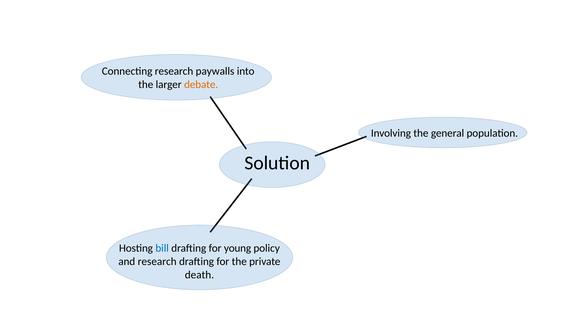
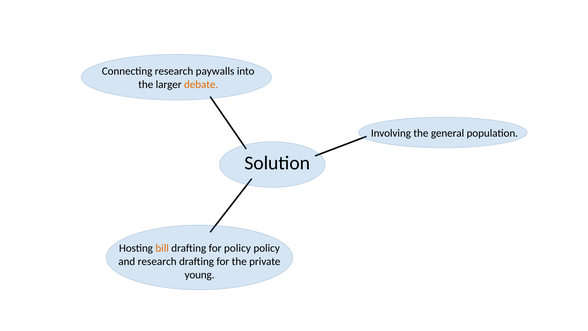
bill colour: blue -> orange (162, 248)
for young: young -> policy (237, 248)
death: death -> young (200, 275)
